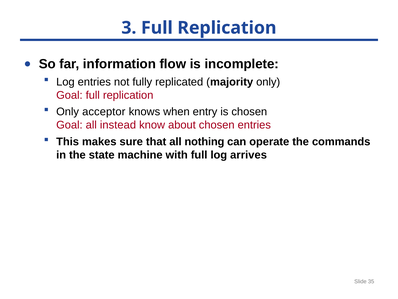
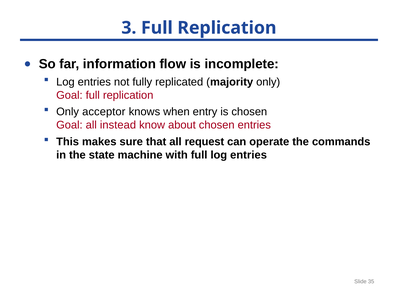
nothing: nothing -> request (204, 141)
full log arrives: arrives -> entries (249, 155)
